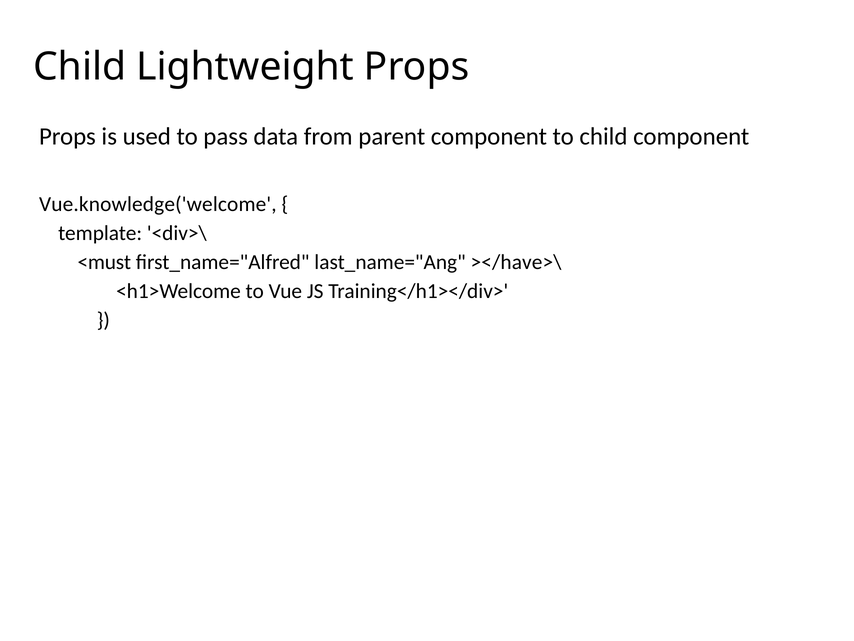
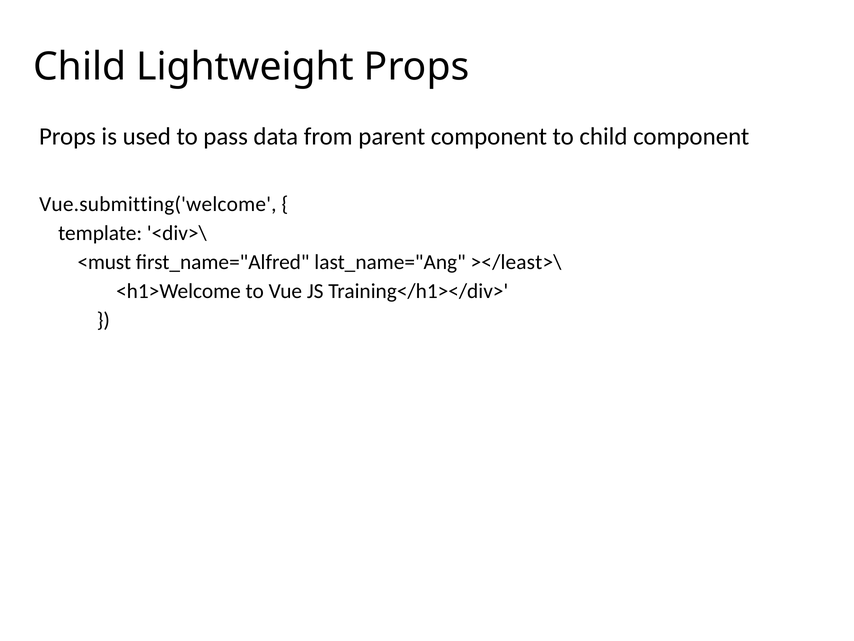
Vue.knowledge('welcome: Vue.knowledge('welcome -> Vue.submitting('welcome (158, 204)
></have>\: ></have>\ -> ></least>\ (516, 262)
